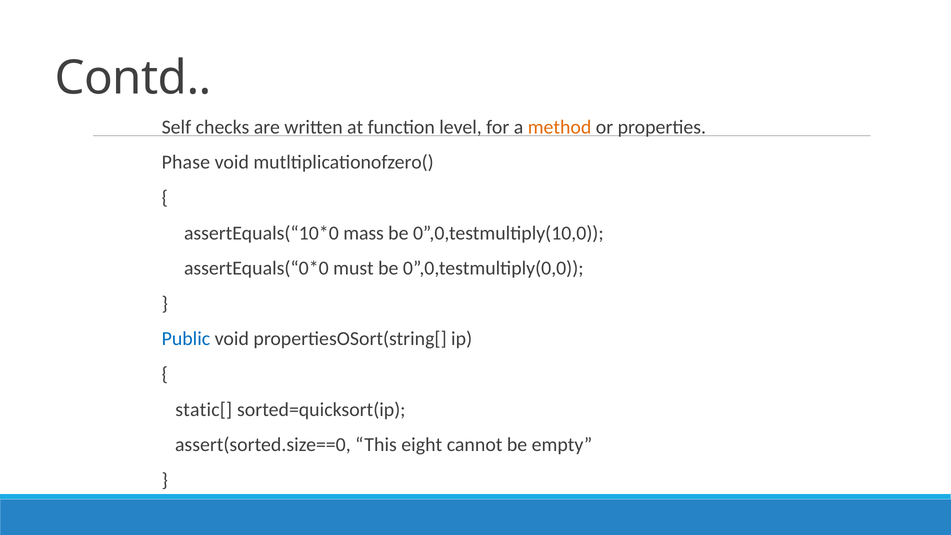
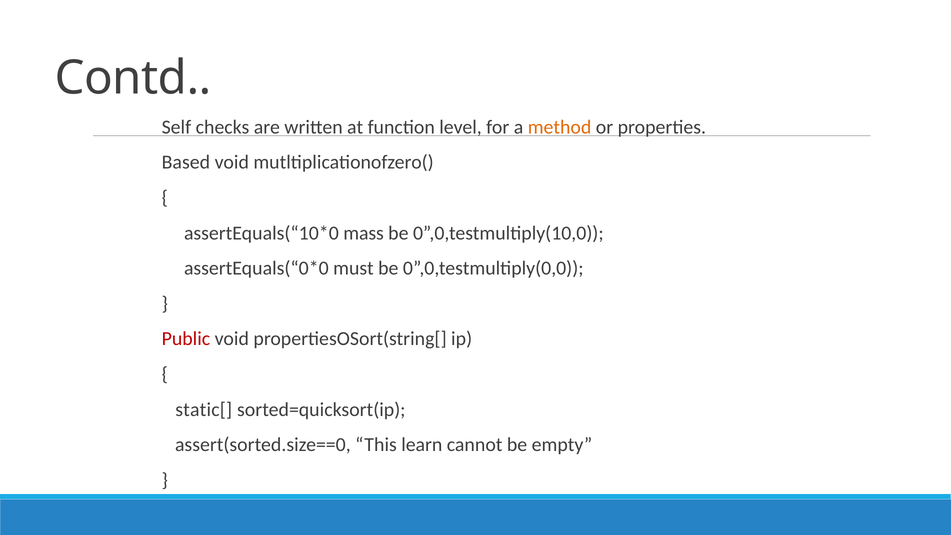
Phase: Phase -> Based (186, 162)
Public colour: blue -> red (186, 339)
eight: eight -> learn (422, 445)
